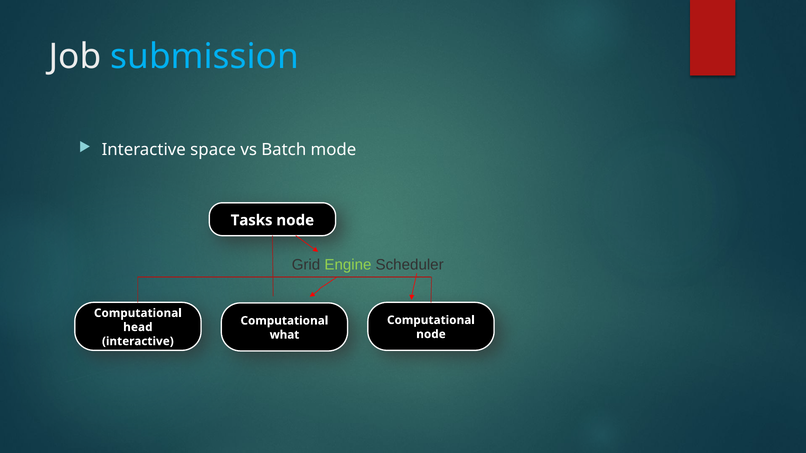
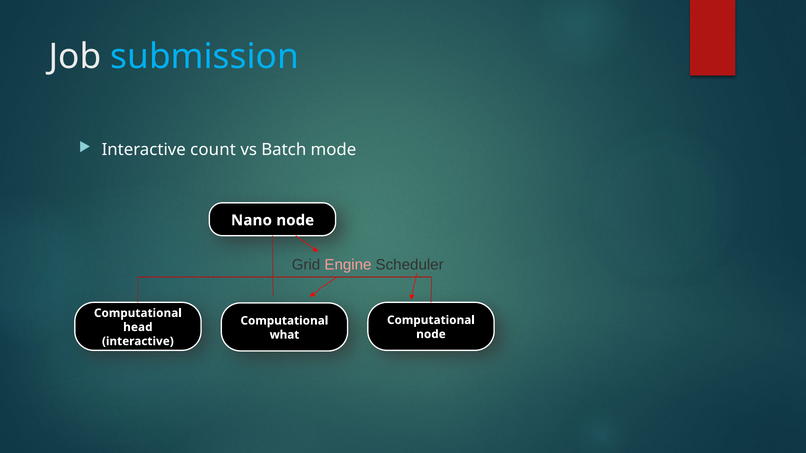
space: space -> count (213, 150)
Tasks: Tasks -> Nano (251, 220)
Engine colour: light green -> pink (348, 265)
